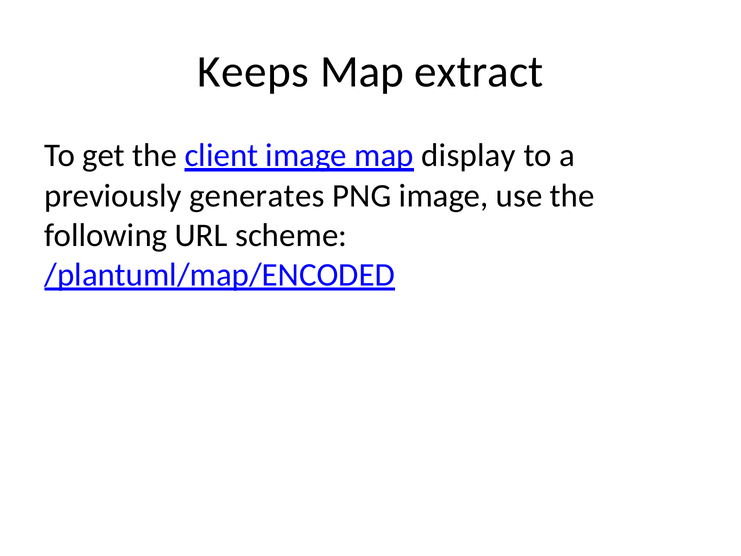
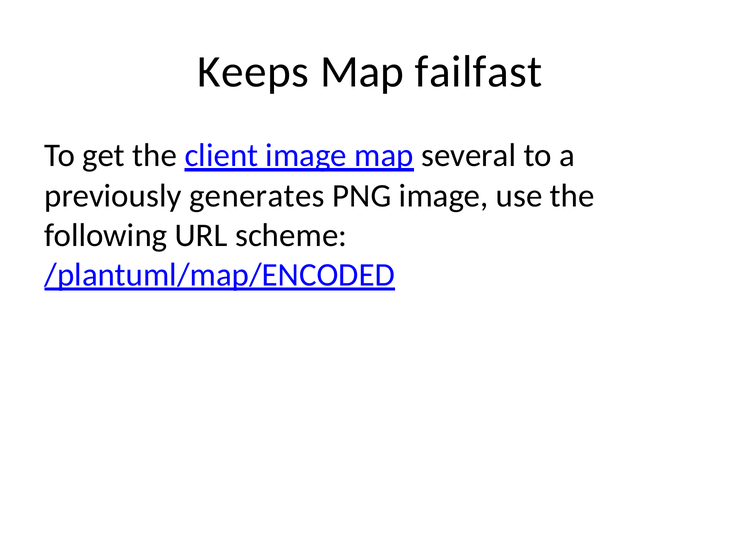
extract: extract -> failfast (479, 72)
display: display -> several (469, 155)
